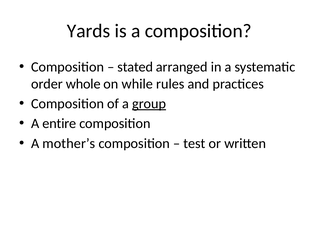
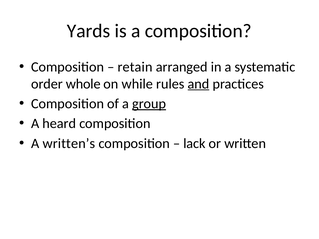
stated: stated -> retain (135, 67)
and underline: none -> present (199, 84)
entire: entire -> heard (59, 124)
mother’s: mother’s -> written’s (69, 144)
test: test -> lack (194, 144)
